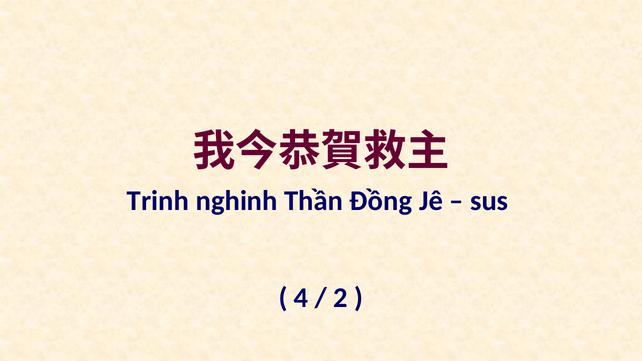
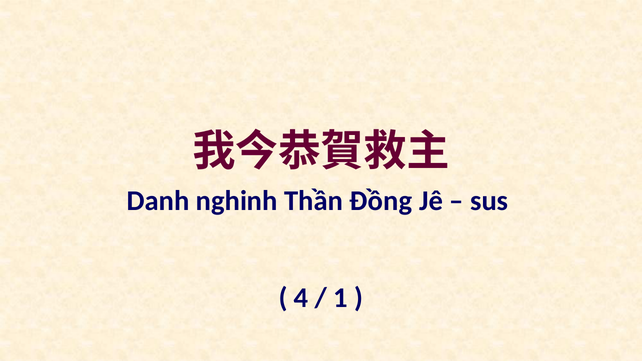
Trinh: Trinh -> Danh (158, 201)
2: 2 -> 1 (341, 298)
